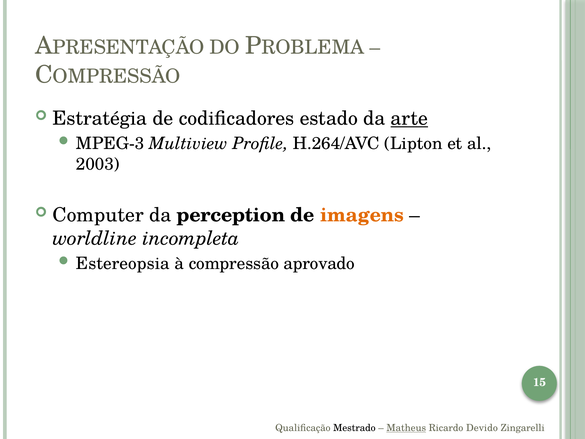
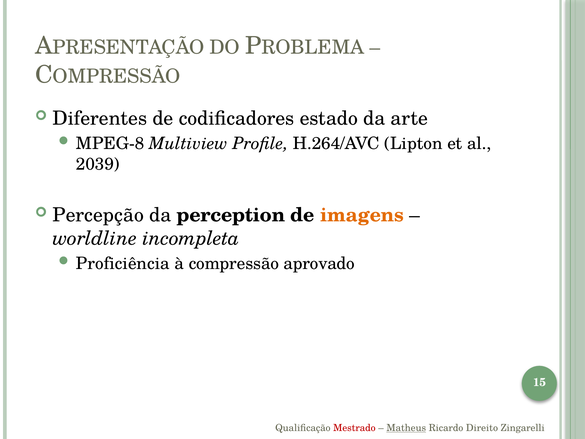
Estratégia: Estratégia -> Diferentes (100, 118)
arte underline: present -> none (409, 118)
MPEG-3: MPEG-3 -> MPEG-8 (110, 143)
2003: 2003 -> 2039 (98, 164)
Computer: Computer -> Percepção (98, 215)
Estereopsia: Estereopsia -> Proficiência (123, 263)
Mestrado colour: black -> red (354, 428)
Devido: Devido -> Direito (482, 428)
